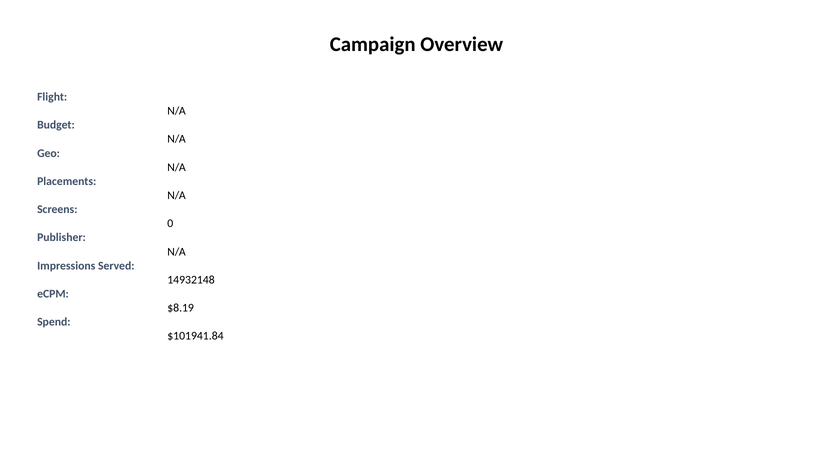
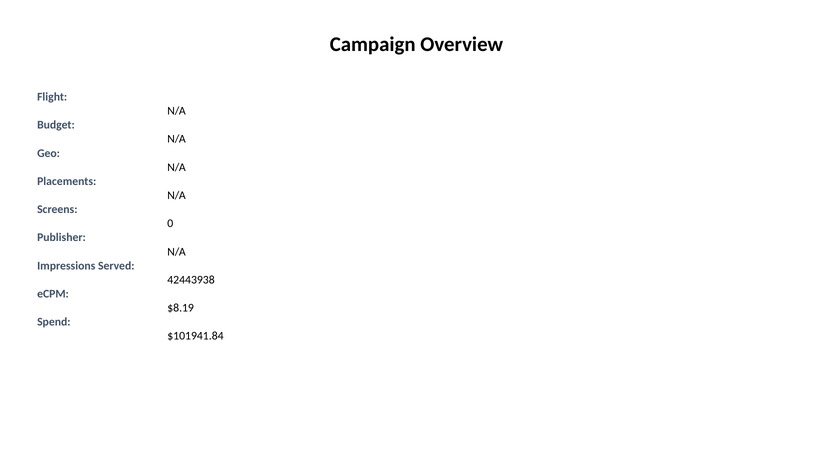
14932148: 14932148 -> 42443938 (191, 280)
